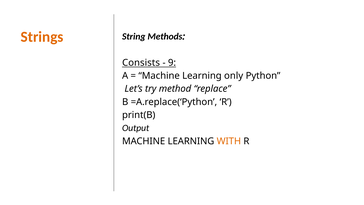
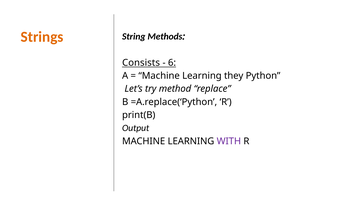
9: 9 -> 6 (172, 63)
only: only -> they (234, 76)
WITH colour: orange -> purple (229, 141)
